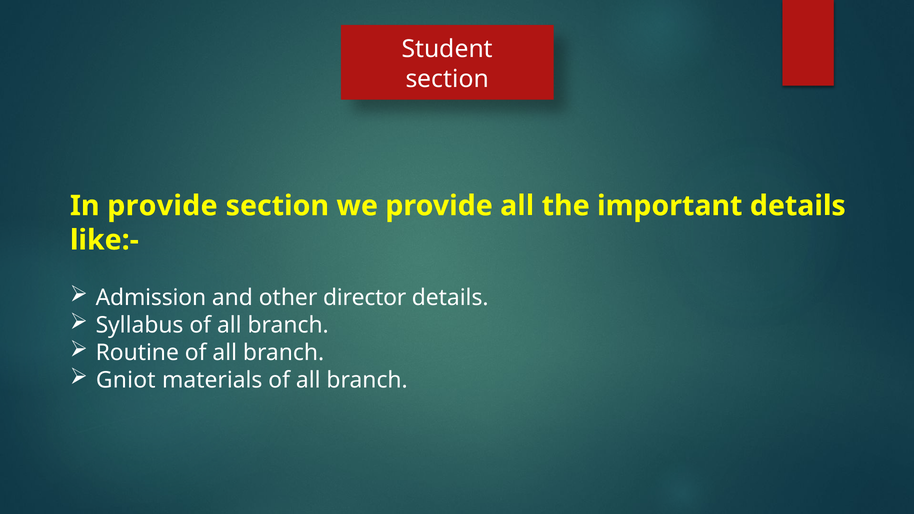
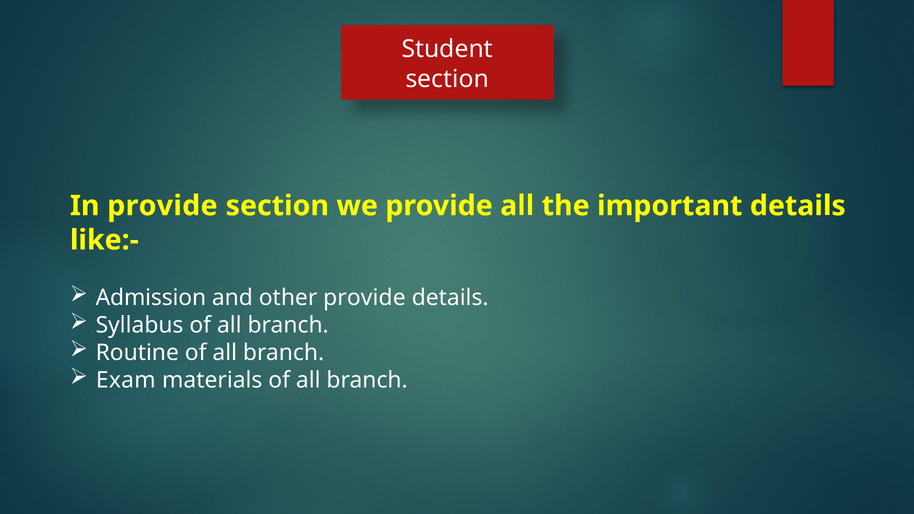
other director: director -> provide (364, 298)
Gniot: Gniot -> Exam (126, 380)
